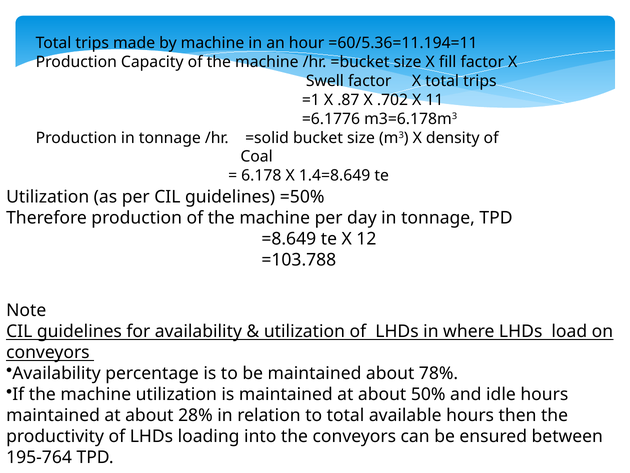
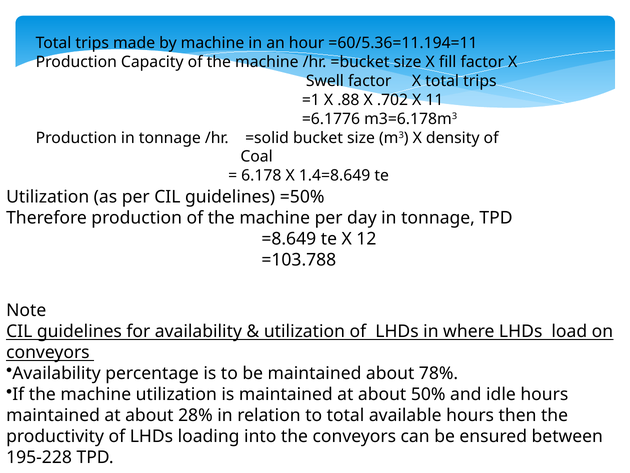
.87: .87 -> .88 (348, 100)
195-764: 195-764 -> 195-228 (39, 457)
